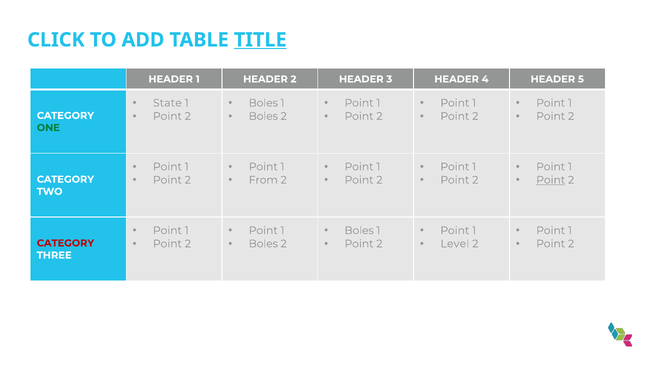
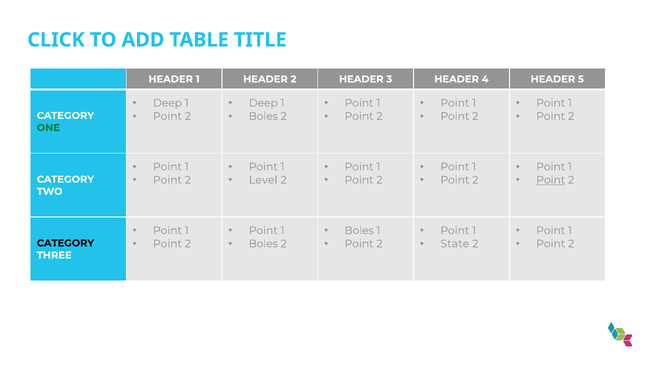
TITLE underline: present -> none (260, 40)
State: State -> Deep (167, 103)
Boles: Boles -> Deep (263, 103)
From: From -> Level (263, 180)
Level: Level -> State (455, 243)
CATEGORY colour: red -> black (65, 243)
